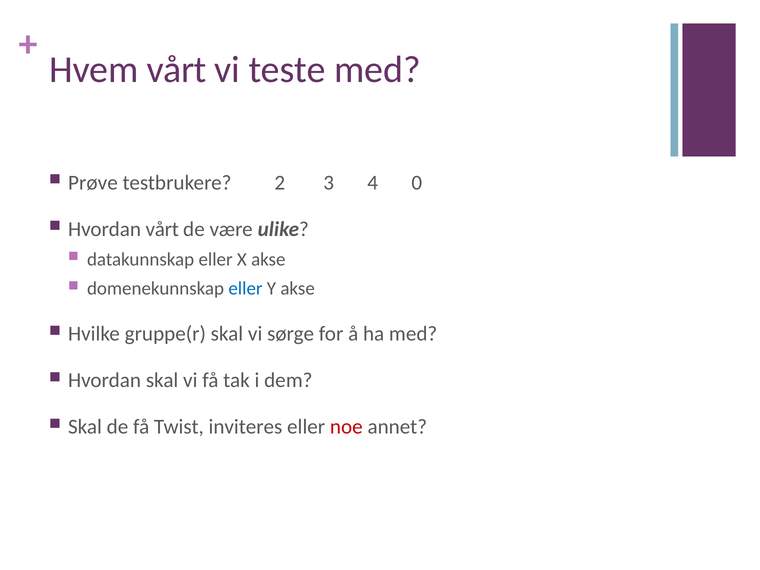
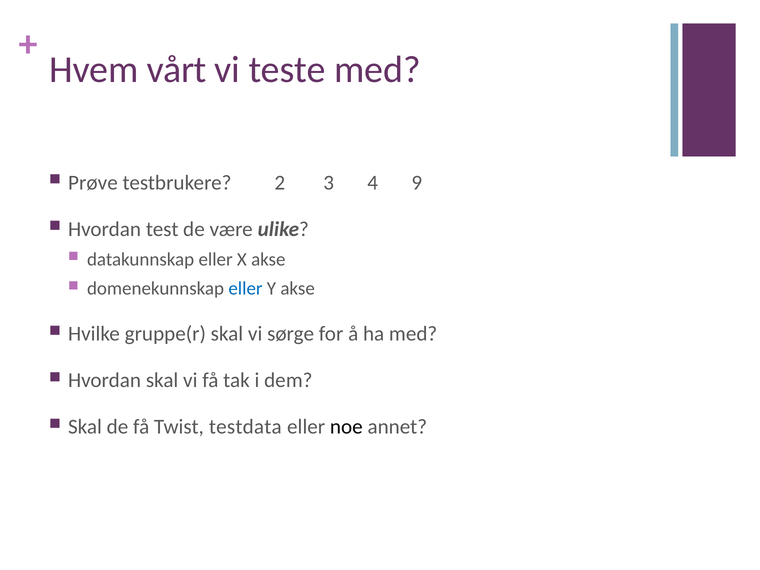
0: 0 -> 9 (417, 183)
Hvordan vårt: vårt -> test (162, 229)
inviteres: inviteres -> testdata (245, 427)
noe colour: red -> black (346, 427)
